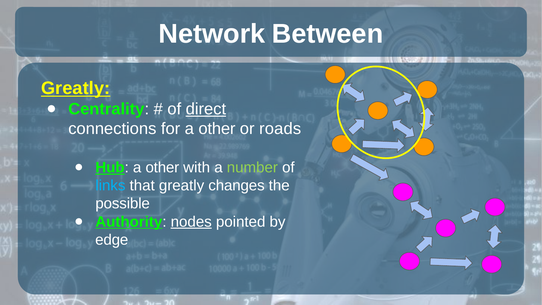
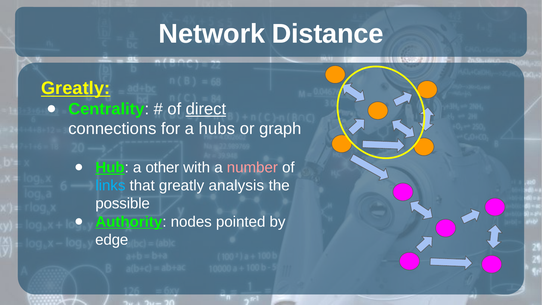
Between: Between -> Distance (328, 34)
for a other: other -> hubs (217, 129)
roads: roads -> graph (280, 129)
number colour: light green -> pink (252, 167)
changes: changes -> analysis (236, 186)
nodes underline: present -> none (191, 222)
